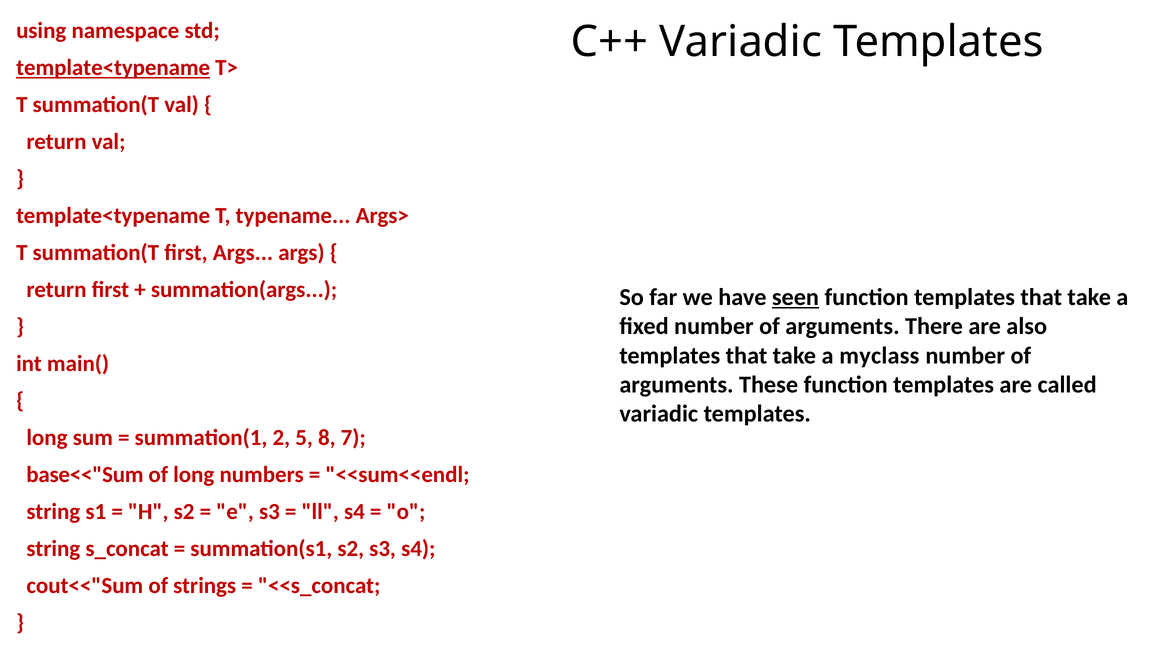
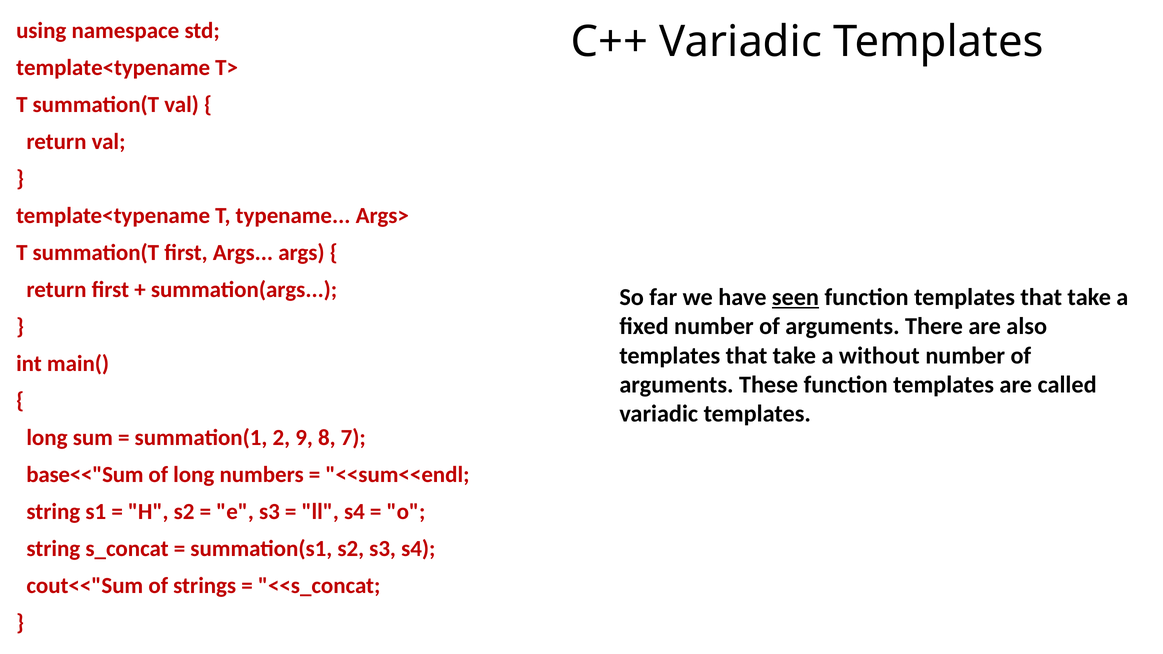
template<typename underline: present -> none (113, 68)
myclass: myclass -> without (879, 356)
5: 5 -> 9 (304, 438)
